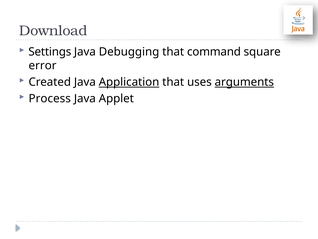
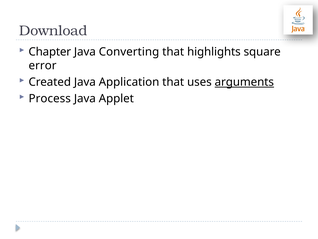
Settings: Settings -> Chapter (50, 52)
Debugging: Debugging -> Converting (129, 52)
command: command -> highlights (214, 52)
Application underline: present -> none (129, 82)
